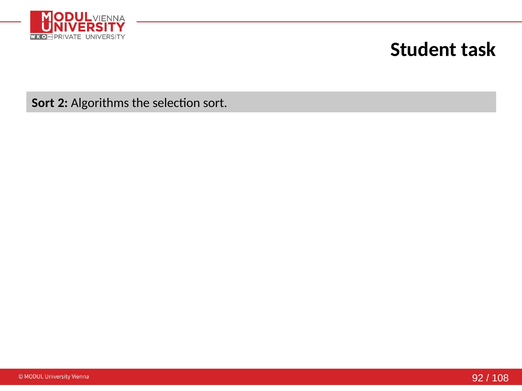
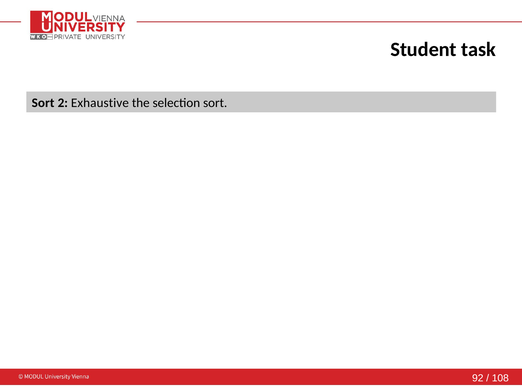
Algorithms: Algorithms -> Exhaustive (100, 103)
